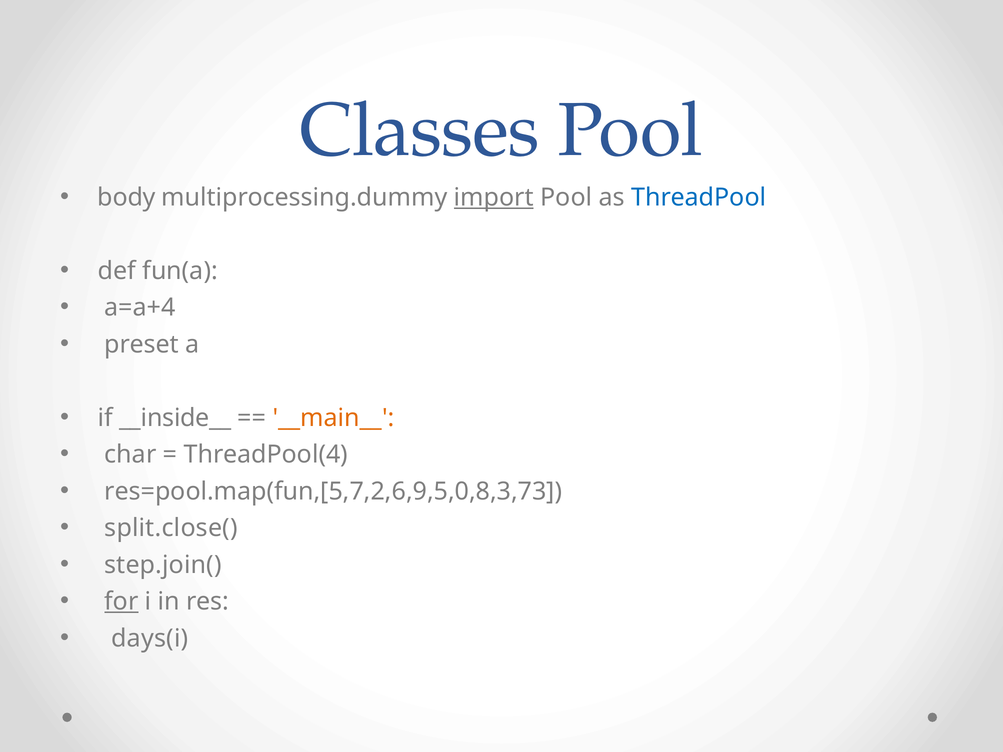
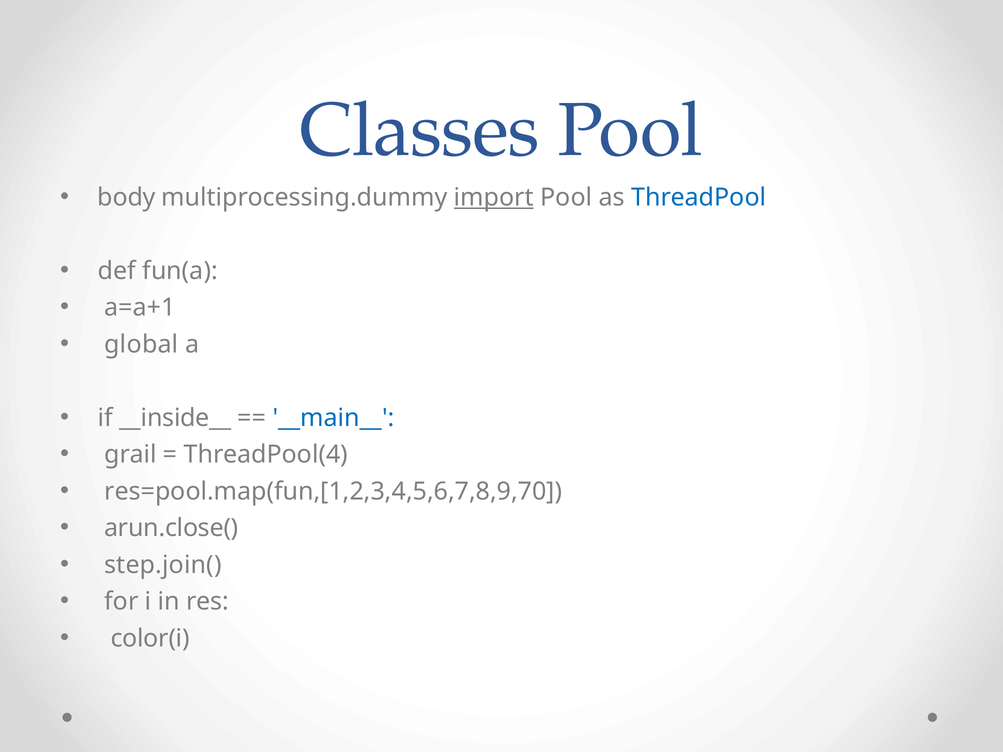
a=a+4: a=a+4 -> a=a+1 (140, 308)
preset: preset -> global (141, 344)
__main__ colour: orange -> blue (334, 418)
char: char -> grail (130, 455)
res=pool.map(fun,[5,7,2,6,9,5,0,8,3,73: res=pool.map(fun,[5,7,2,6,9,5,0,8,3,73 -> res=pool.map(fun,[1,2,3,4,5,6,7,8,9,70 (333, 491)
split.close(: split.close( -> arun.close( (171, 528)
for underline: present -> none (121, 602)
days(i: days(i -> color(i (150, 639)
